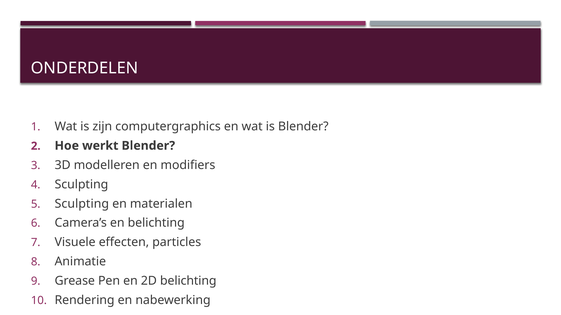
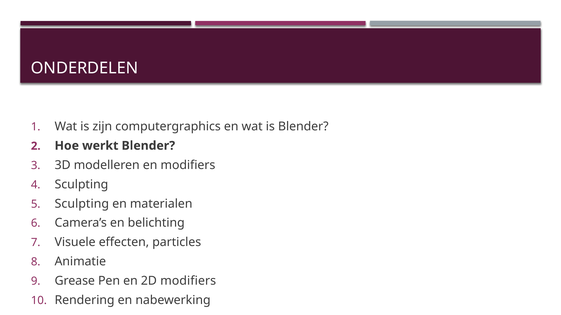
2D belichting: belichting -> modifiers (188, 281)
